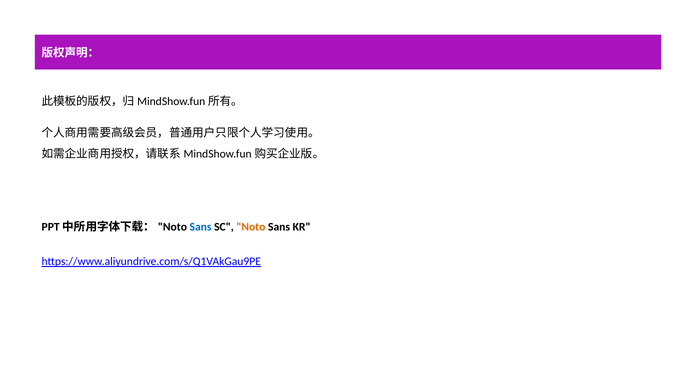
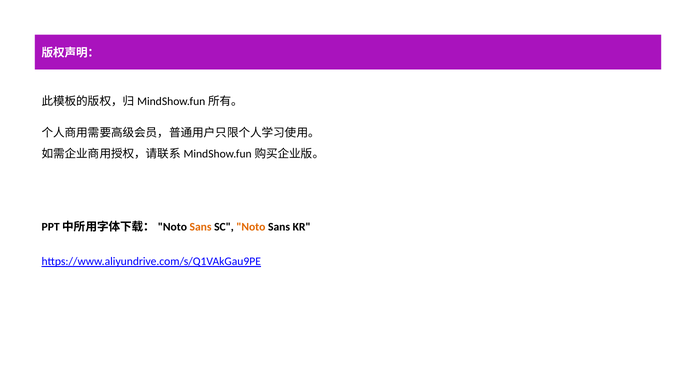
Sans colour: blue -> orange (201, 227)
